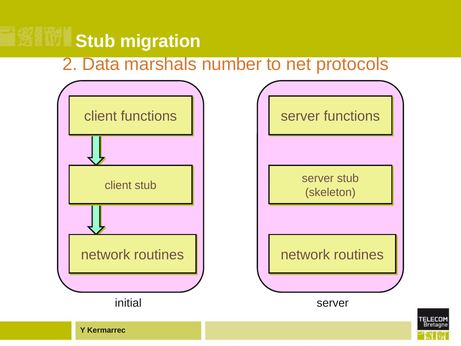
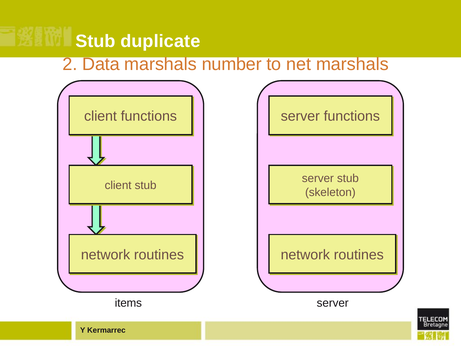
migration: migration -> duplicate (160, 41)
net protocols: protocols -> marshals (352, 64)
initial: initial -> items (128, 303)
